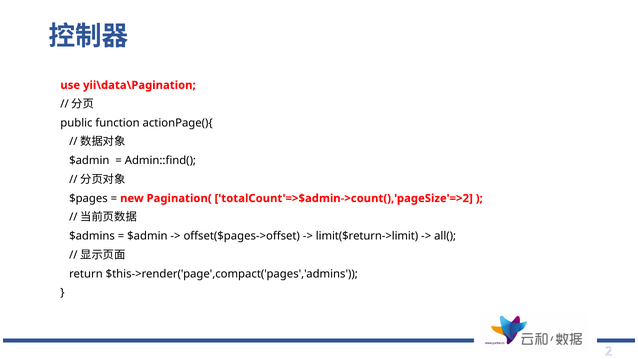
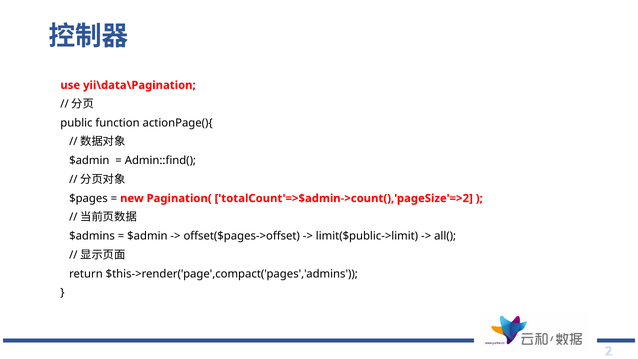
limit($return->limit: limit($return->limit -> limit($public->limit (367, 236)
